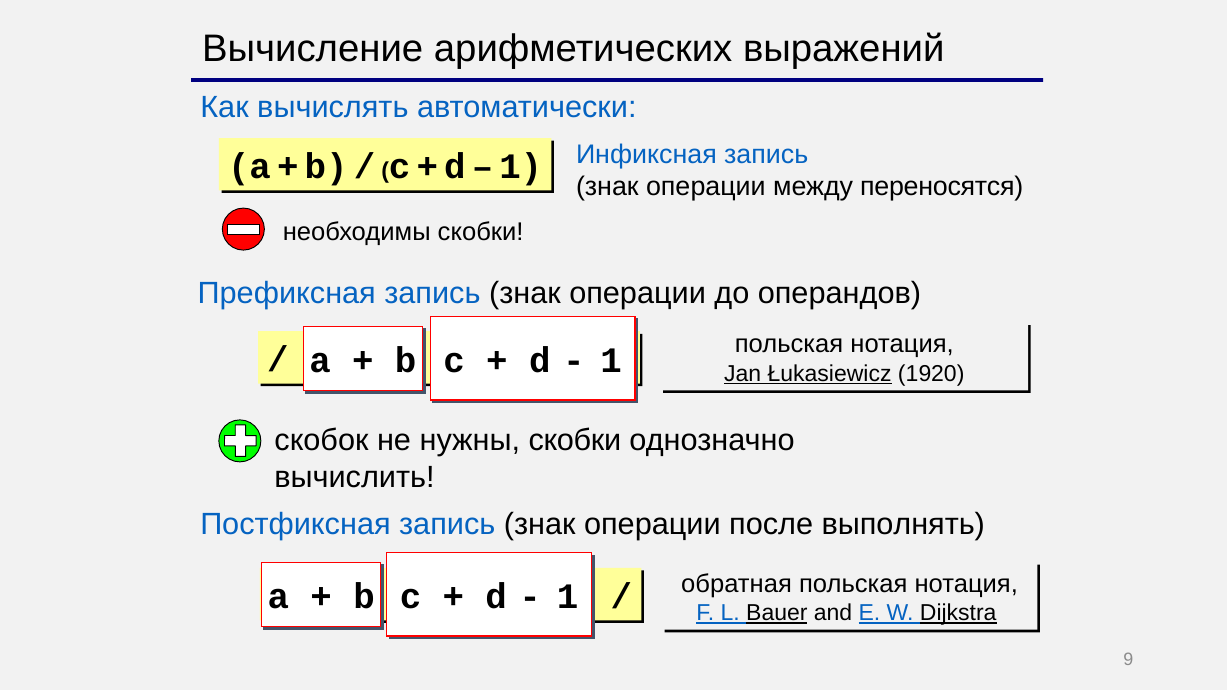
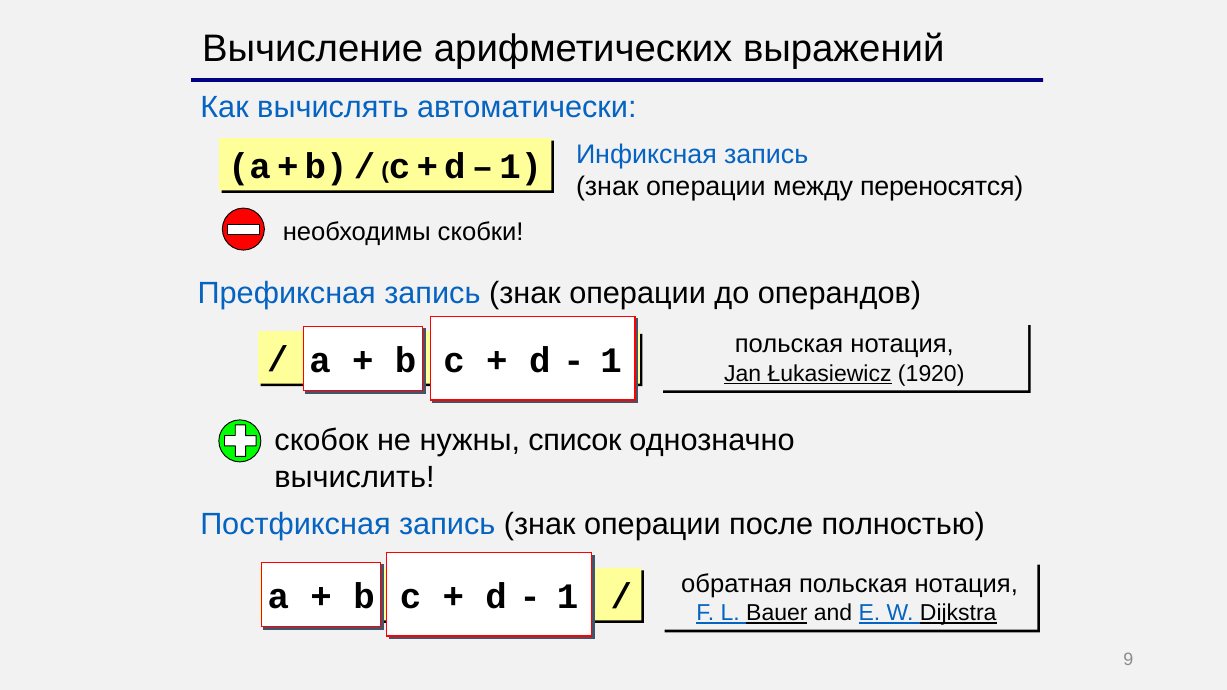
нужны скобки: скобки -> список (575, 440)
выполнять: выполнять -> полностью (903, 524)
